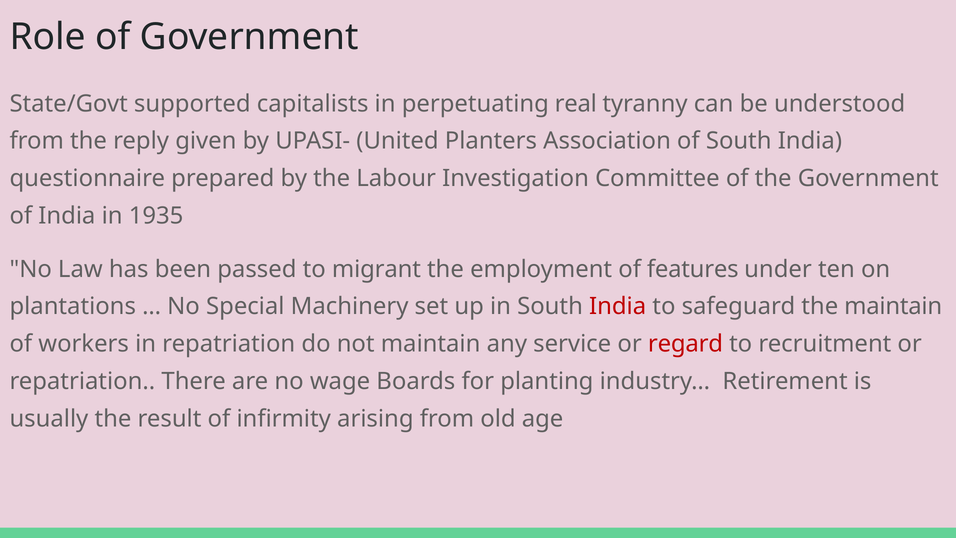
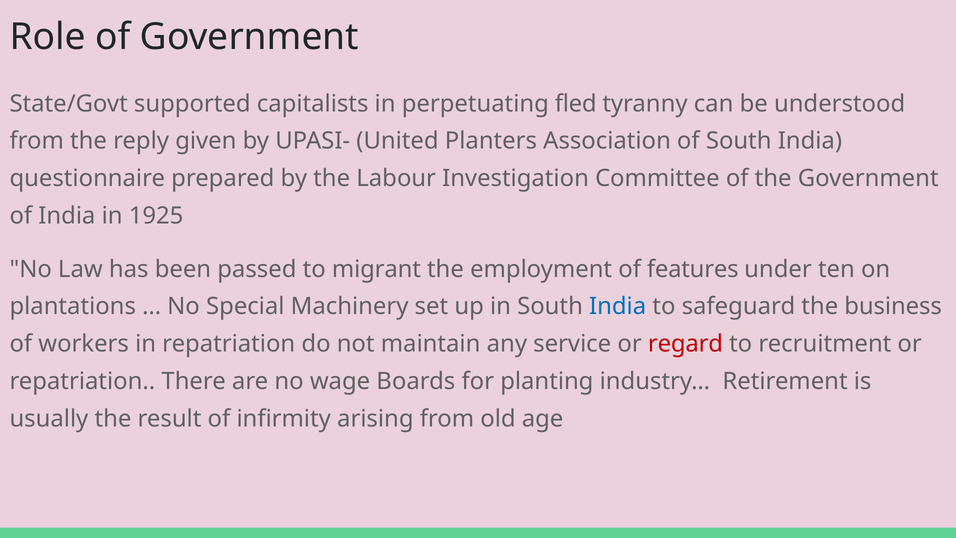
real: real -> fled (576, 104)
1935: 1935 -> 1925 (156, 216)
India colour: red -> blue (618, 306)
the maintain: maintain -> business (893, 306)
